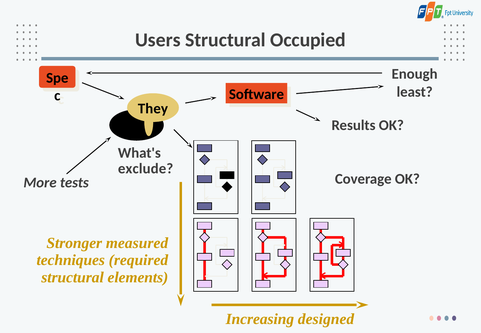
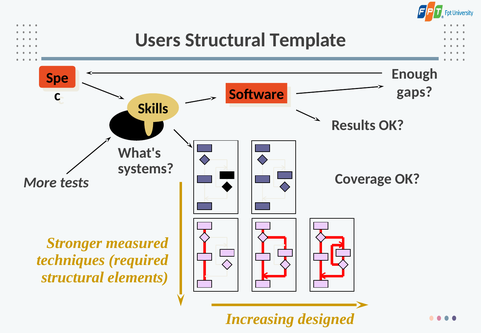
Occupied: Occupied -> Template (308, 40)
least: least -> gaps (415, 92)
They: They -> Skills (153, 109)
exclude: exclude -> systems (146, 168)
